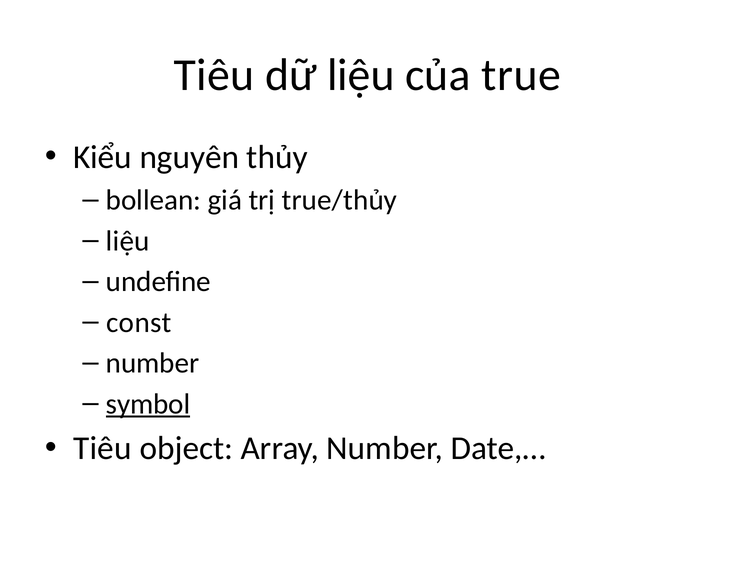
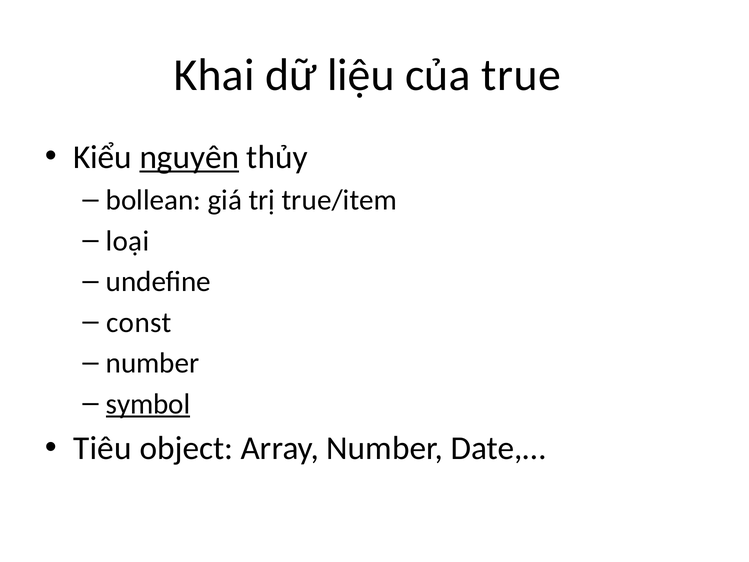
Tiêu: Tiêu -> Khai (214, 75)
nguyên underline: none -> present (189, 157)
true/thủy: true/thủy -> true/item (339, 200)
liệu: liệu -> loại (128, 241)
